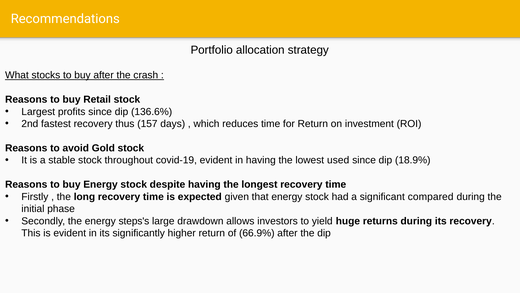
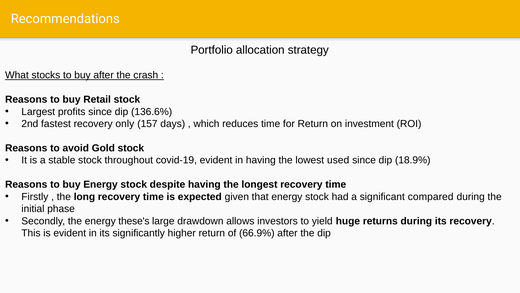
thus: thus -> only (125, 124)
steps's: steps's -> these's (134, 221)
